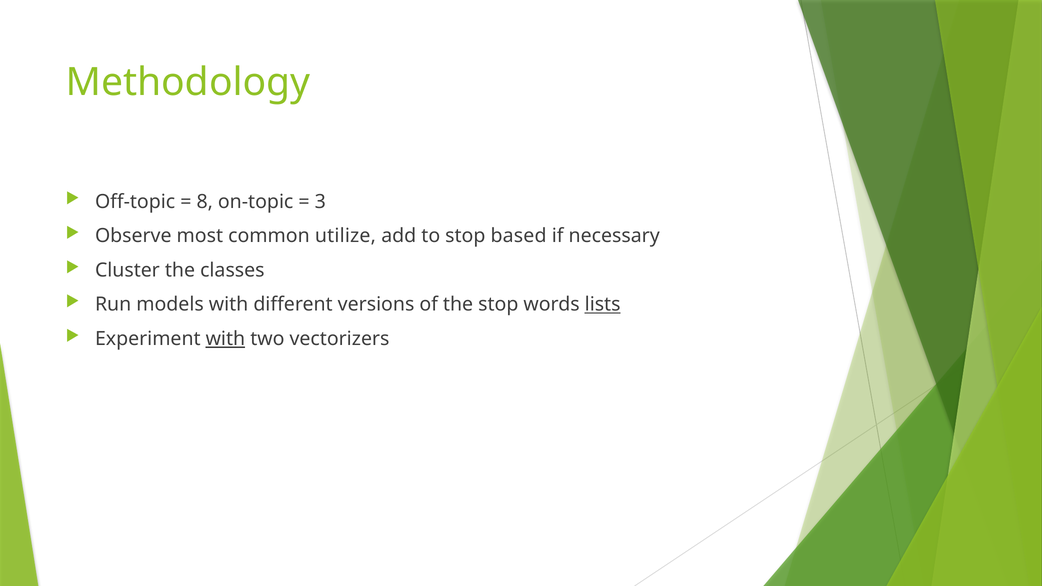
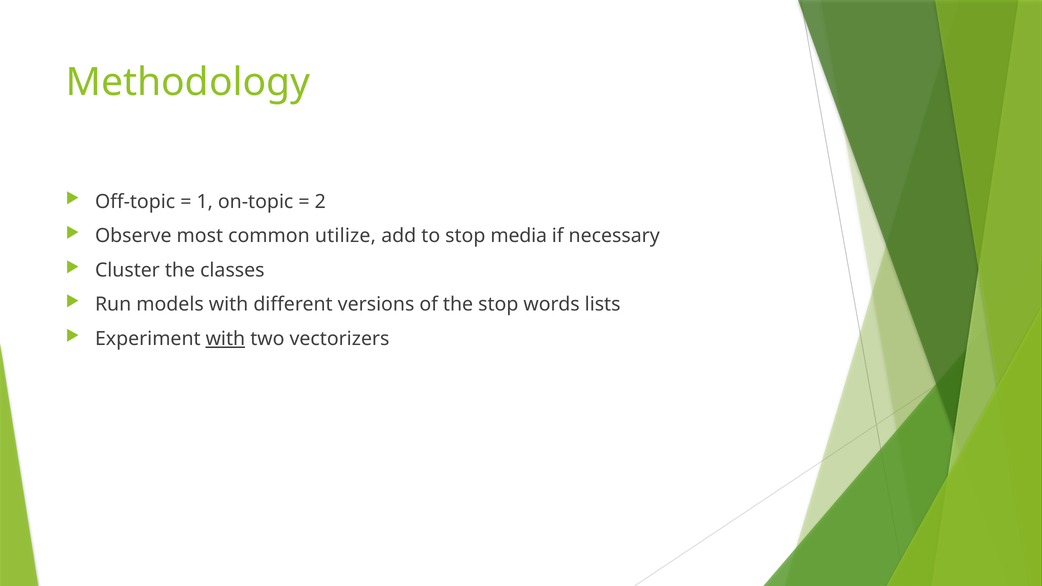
8: 8 -> 1 (205, 202)
3: 3 -> 2 (320, 202)
based: based -> media (519, 236)
lists underline: present -> none (603, 305)
